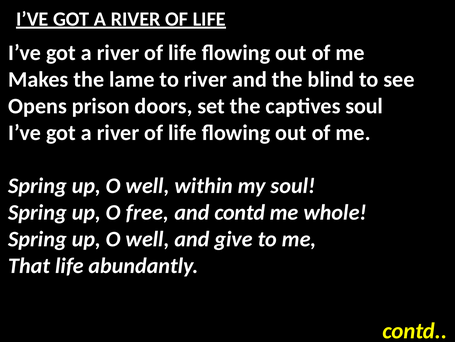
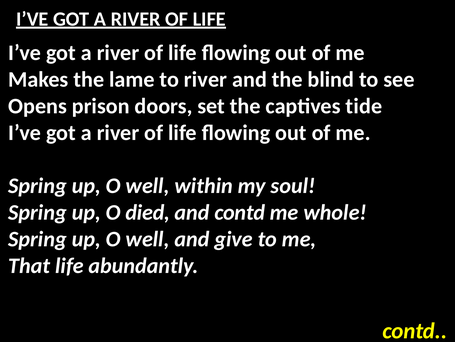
captives soul: soul -> tide (364, 106)
free: free -> died (148, 212)
